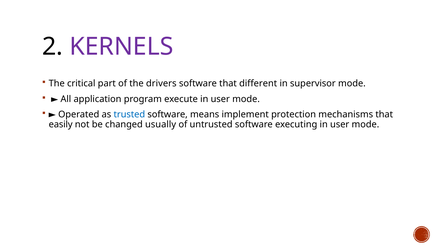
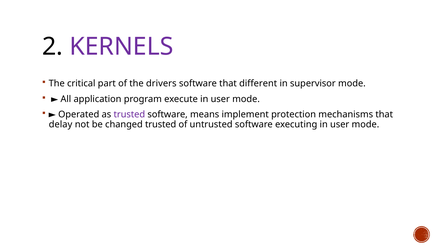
trusted colour: blue -> purple (129, 114)
easily: easily -> delay (61, 124)
changed usually: usually -> trusted (161, 124)
